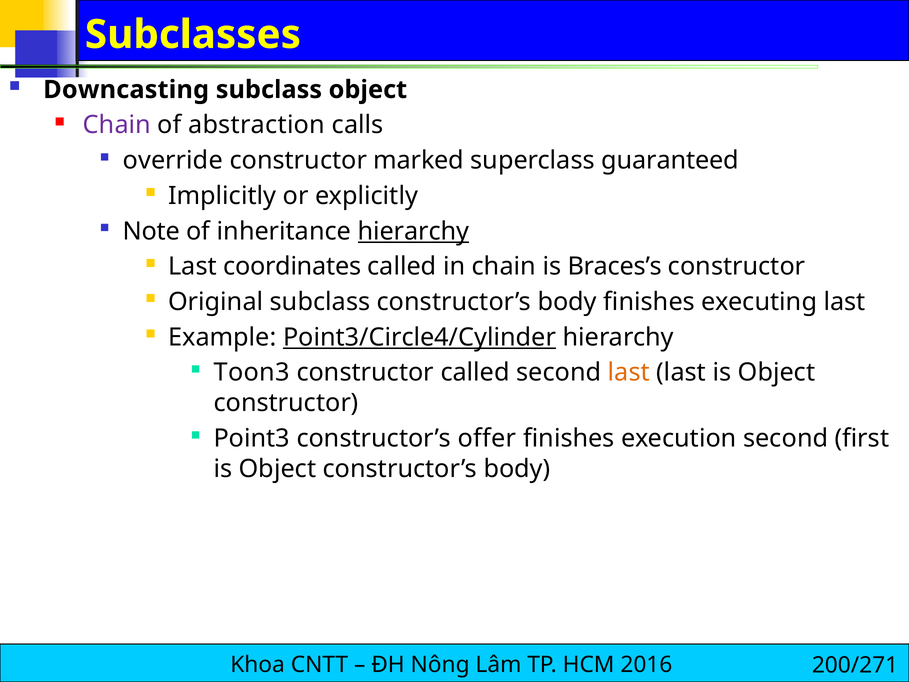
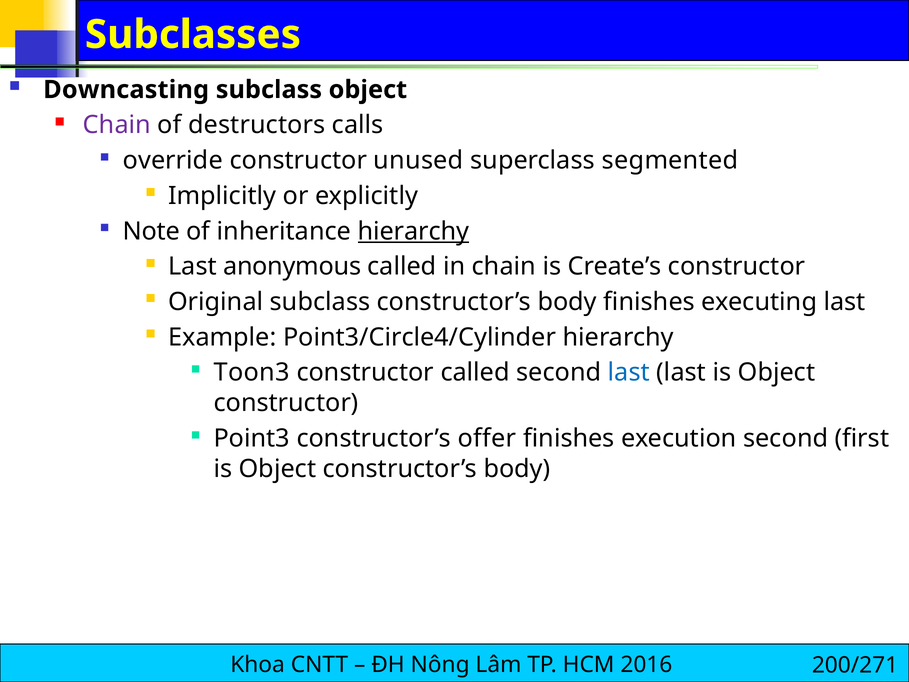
abstraction: abstraction -> destructors (257, 125)
marked: marked -> unused (418, 160)
guaranteed: guaranteed -> segmented (670, 160)
coordinates: coordinates -> anonymous (292, 266)
Braces’s: Braces’s -> Create’s (615, 266)
Point3/Circle4/Cylinder underline: present -> none (420, 337)
last colour: orange -> blue (629, 373)
